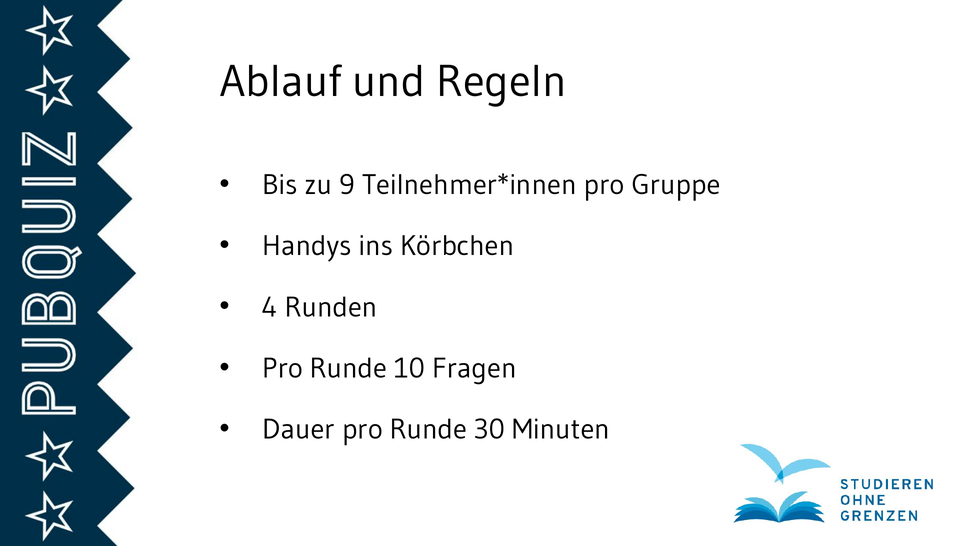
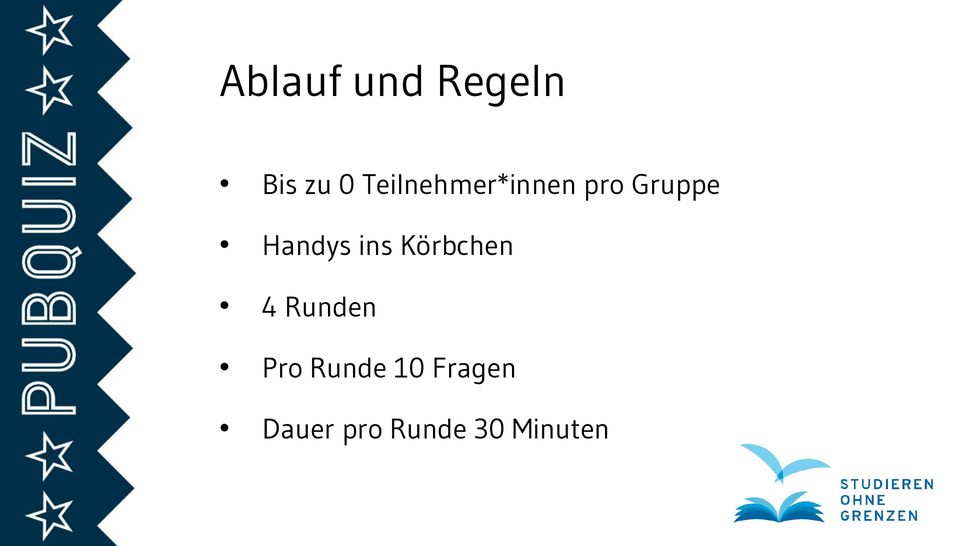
9: 9 -> 0 (347, 185)
